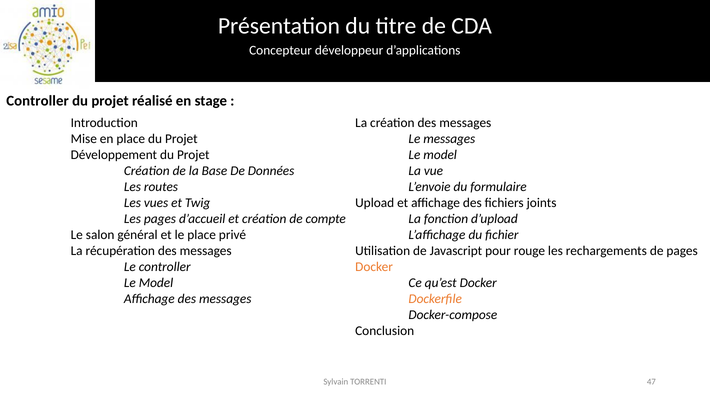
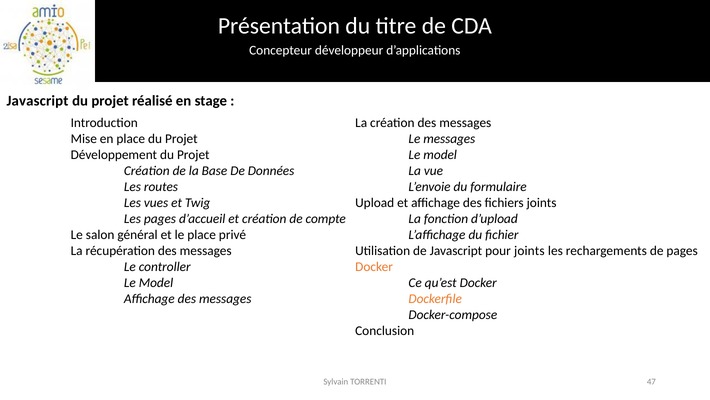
Controller: Controller -> Javascript (37, 100)
pour rouge: rouge -> joints (529, 251)
